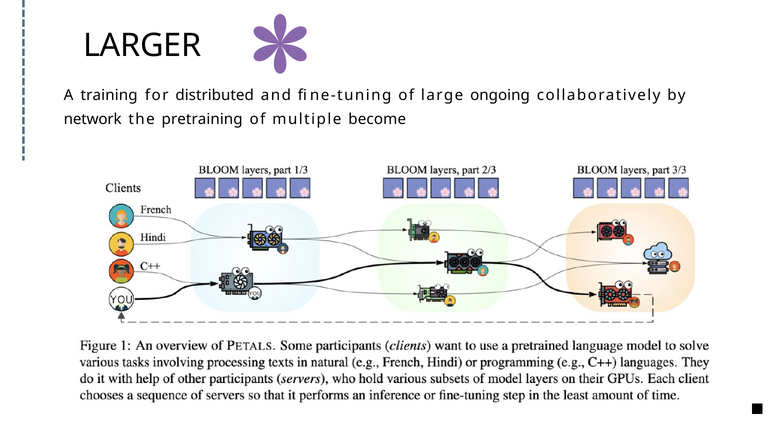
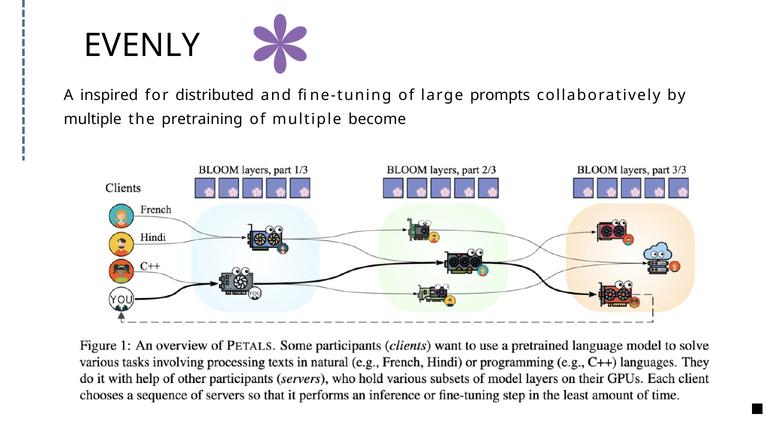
LARGER: LARGER -> EVENLY (142, 46)
training: training -> inspired (109, 95)
ongoing: ongoing -> prompts (500, 95)
network: network -> multiple (93, 119)
